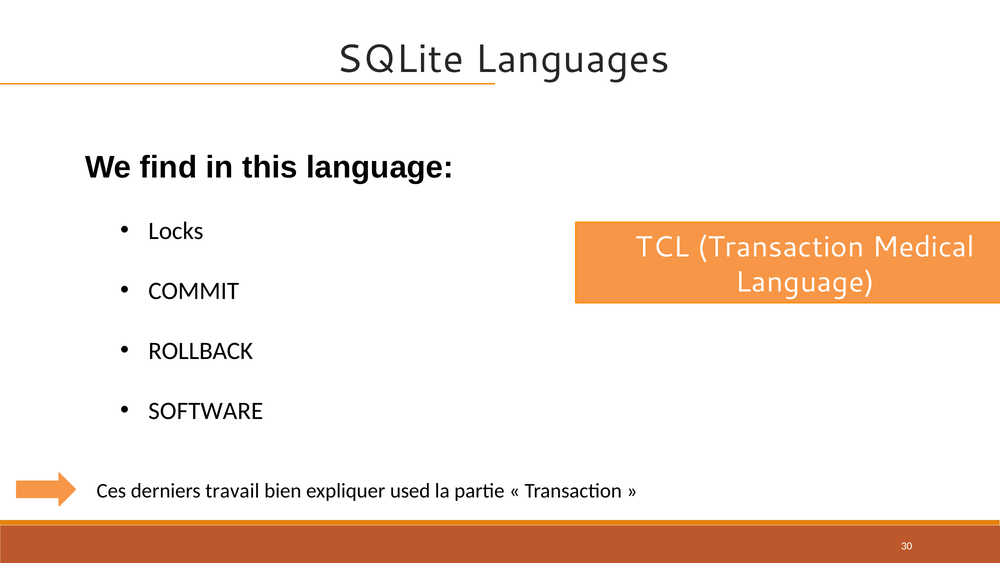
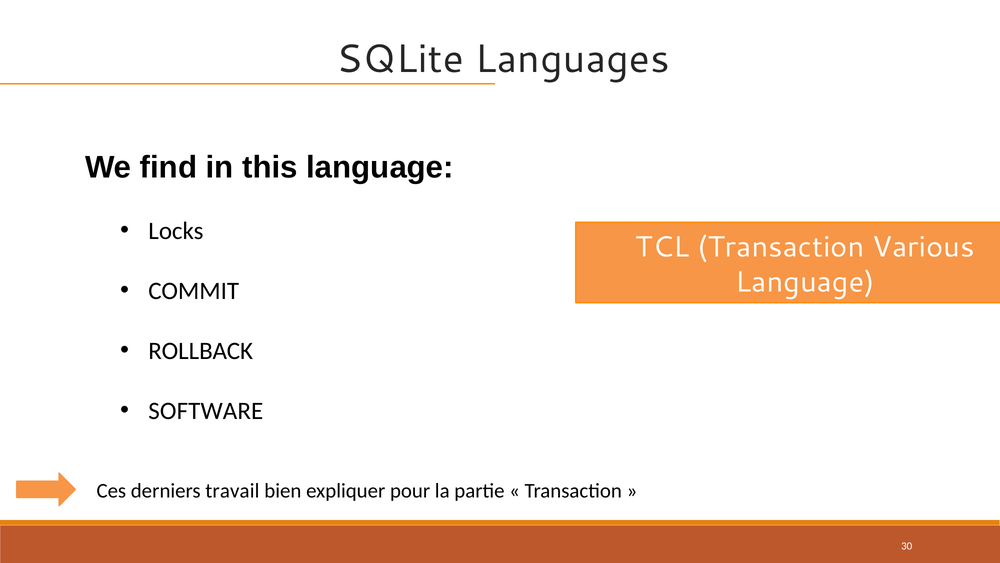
Medical: Medical -> Various (924, 247)
used: used -> pour (410, 490)
